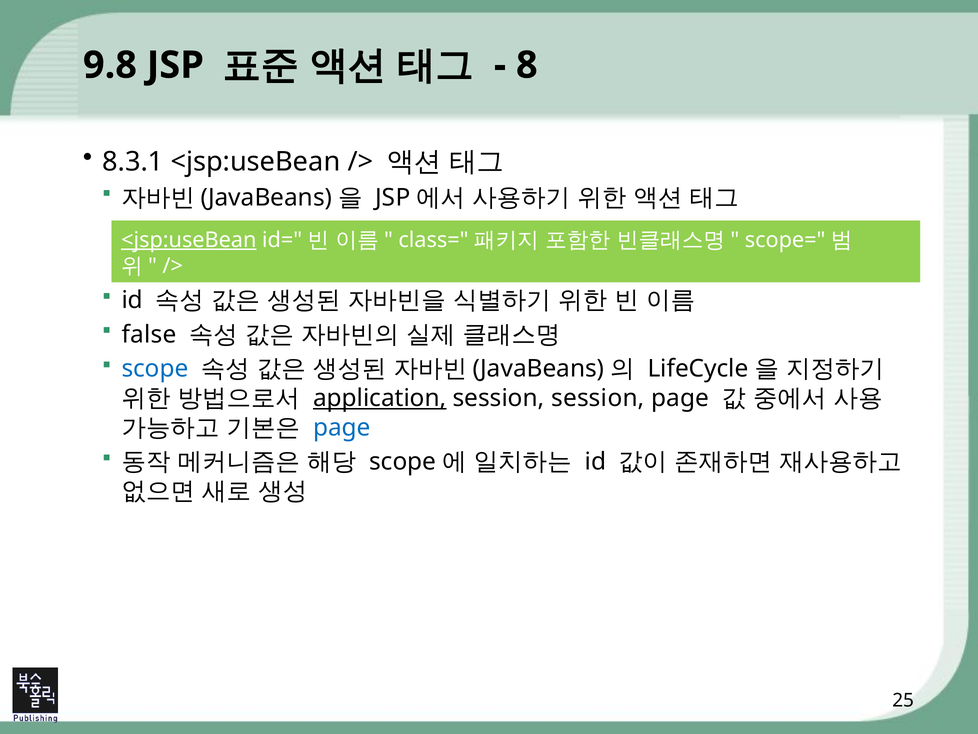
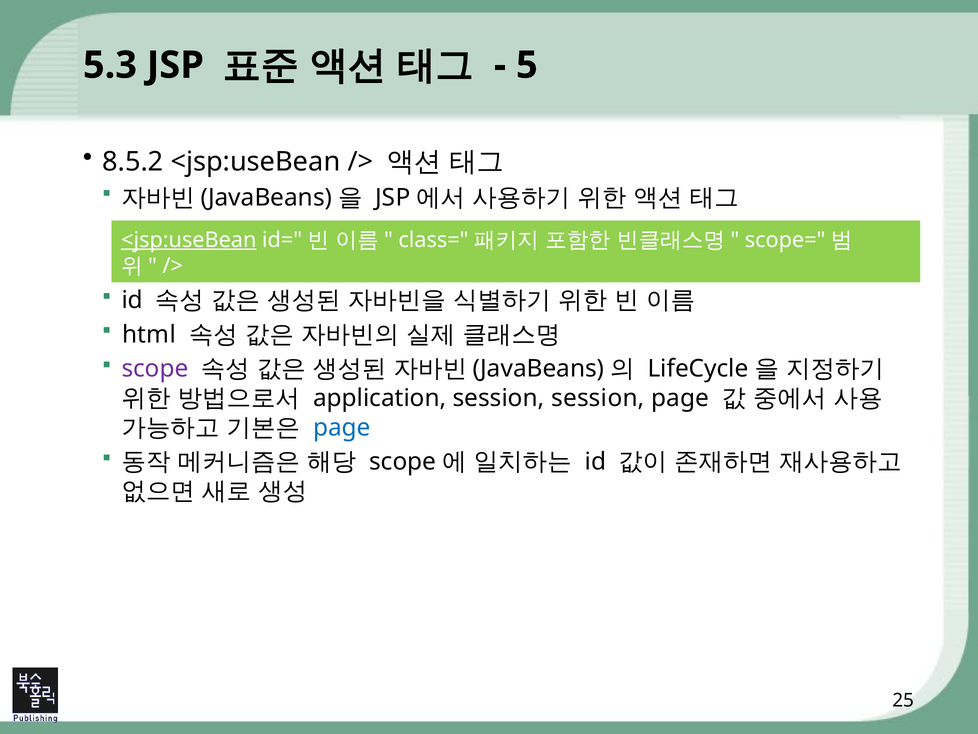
9.8: 9.8 -> 5.3 (110, 65)
8: 8 -> 5 (527, 65)
8.3.1: 8.3.1 -> 8.5.2 (133, 162)
false: false -> html (149, 334)
scope colour: blue -> purple (155, 368)
application underline: present -> none (380, 398)
